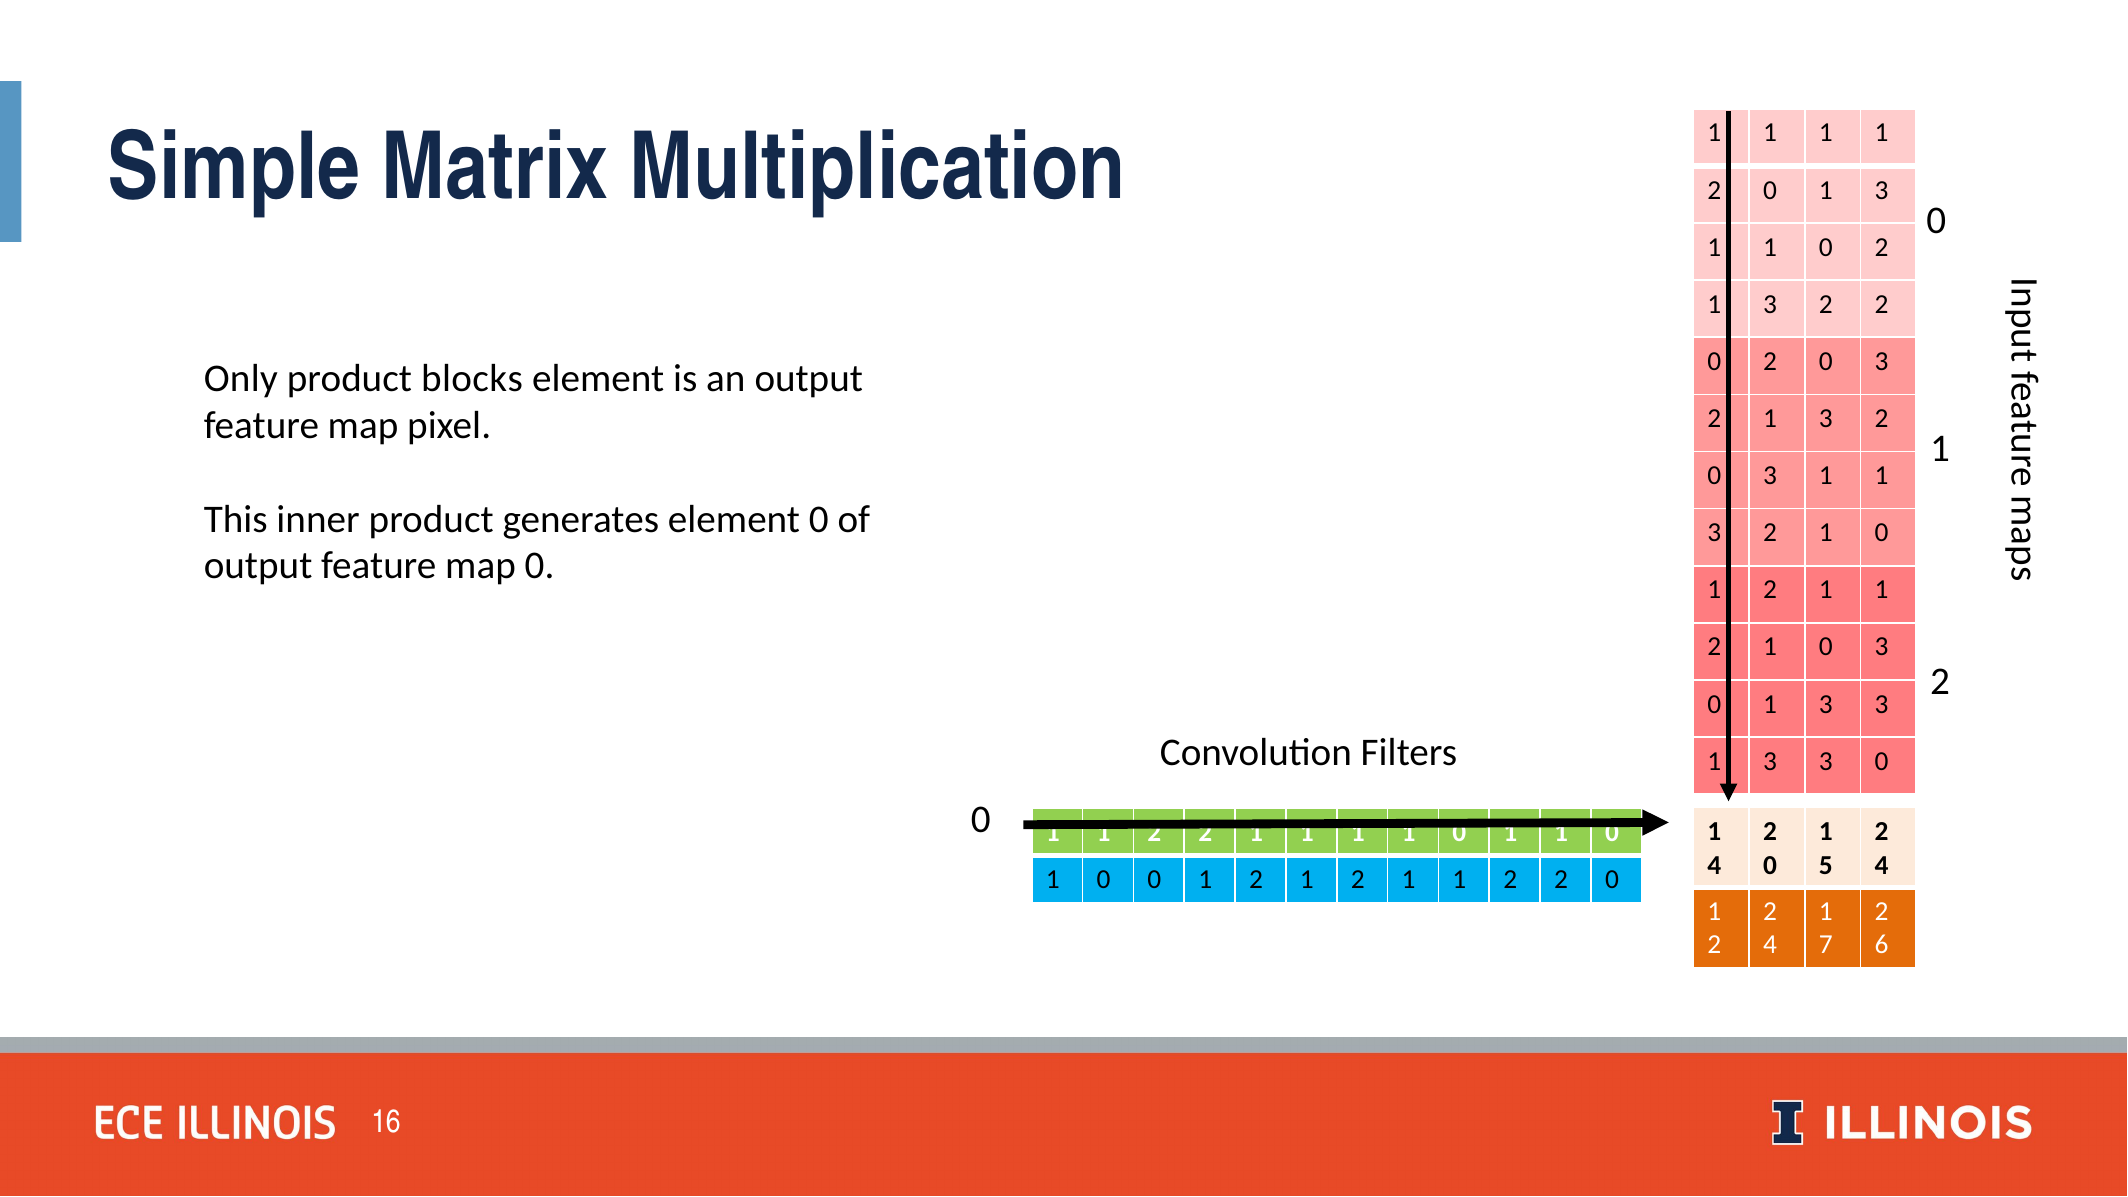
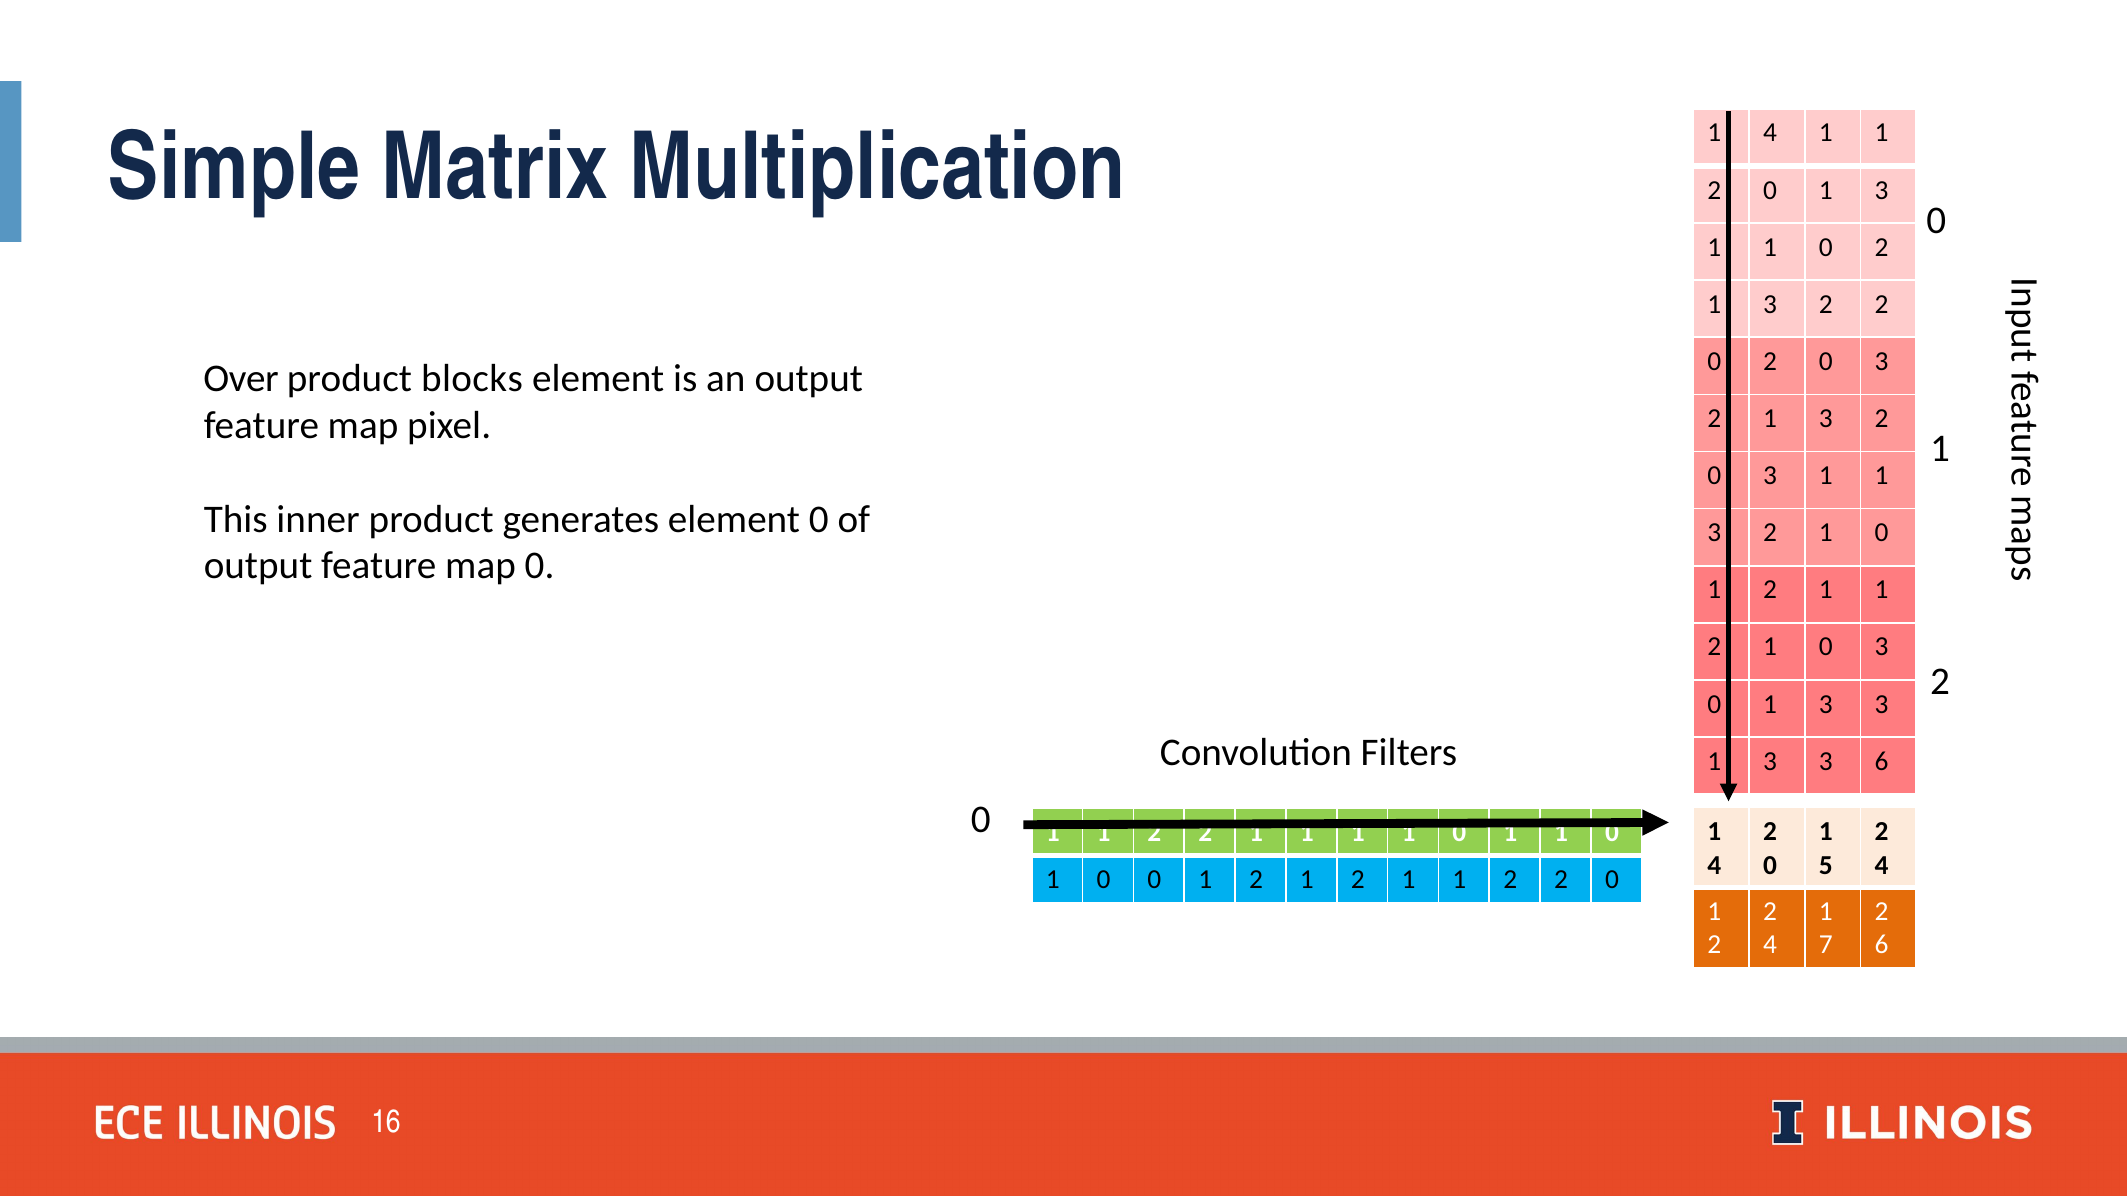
1: 1 -> 4 (1770, 133)
Only: Only -> Over (241, 378)
3 3 0: 0 -> 6 (1882, 761)
